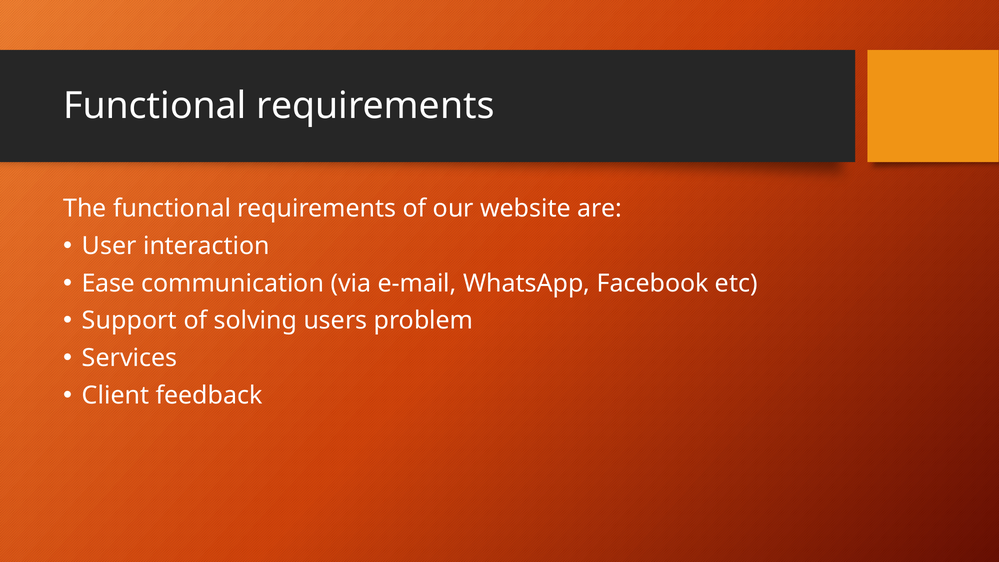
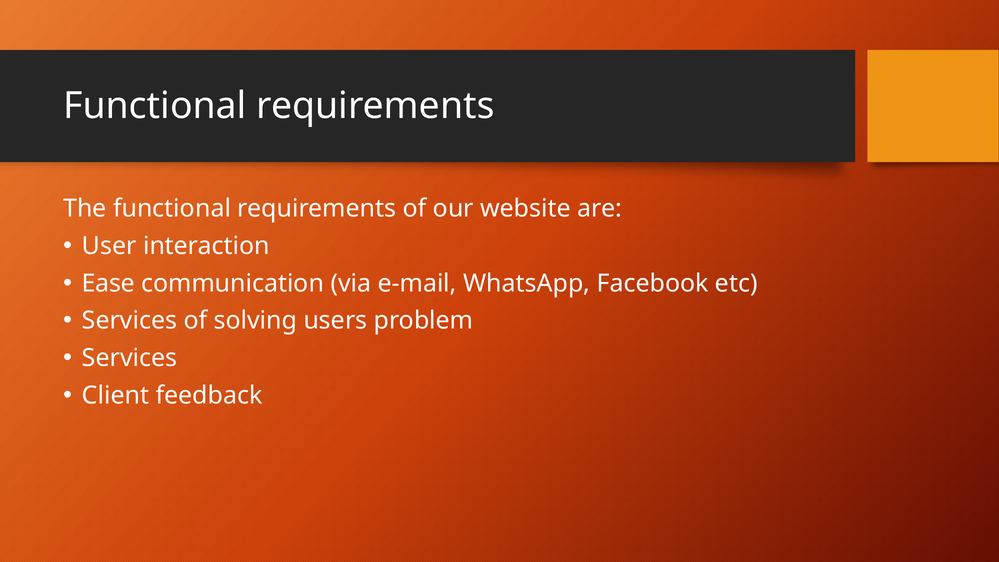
Support: Support -> Services (130, 321)
